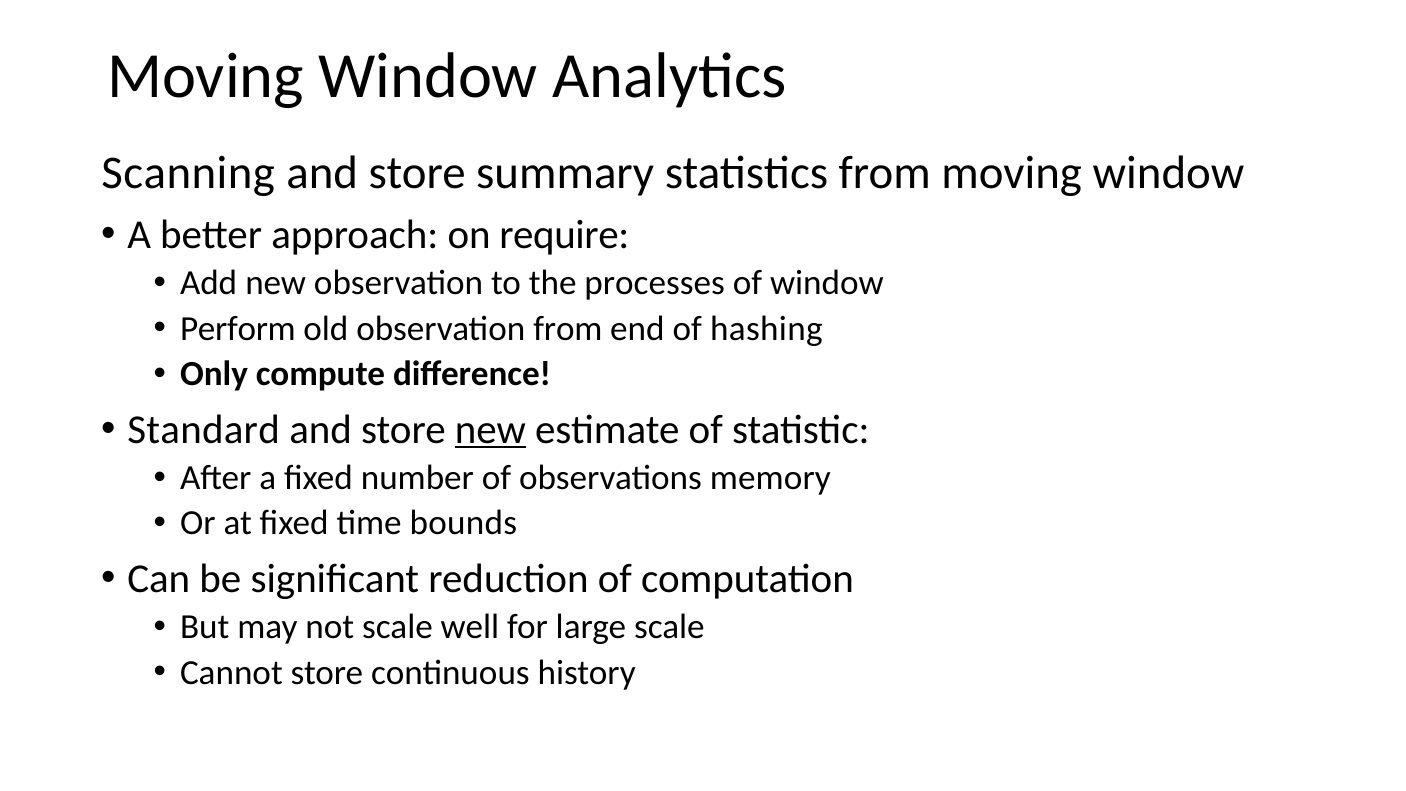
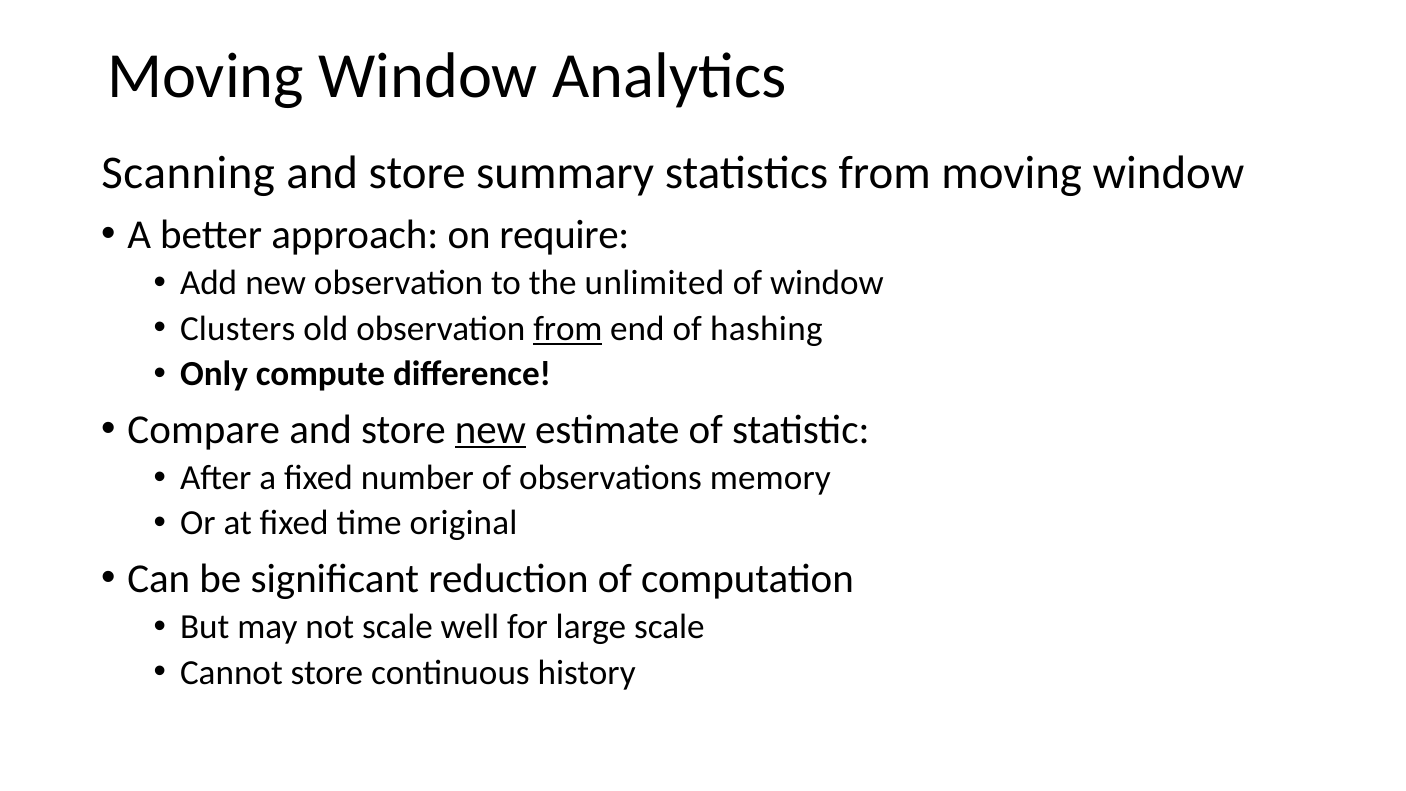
processes: processes -> unlimited (655, 283)
Perform: Perform -> Clusters (238, 329)
from underline: none -> present (568, 329)
Standard: Standard -> Compare (204, 429)
bounds: bounds -> original (463, 523)
